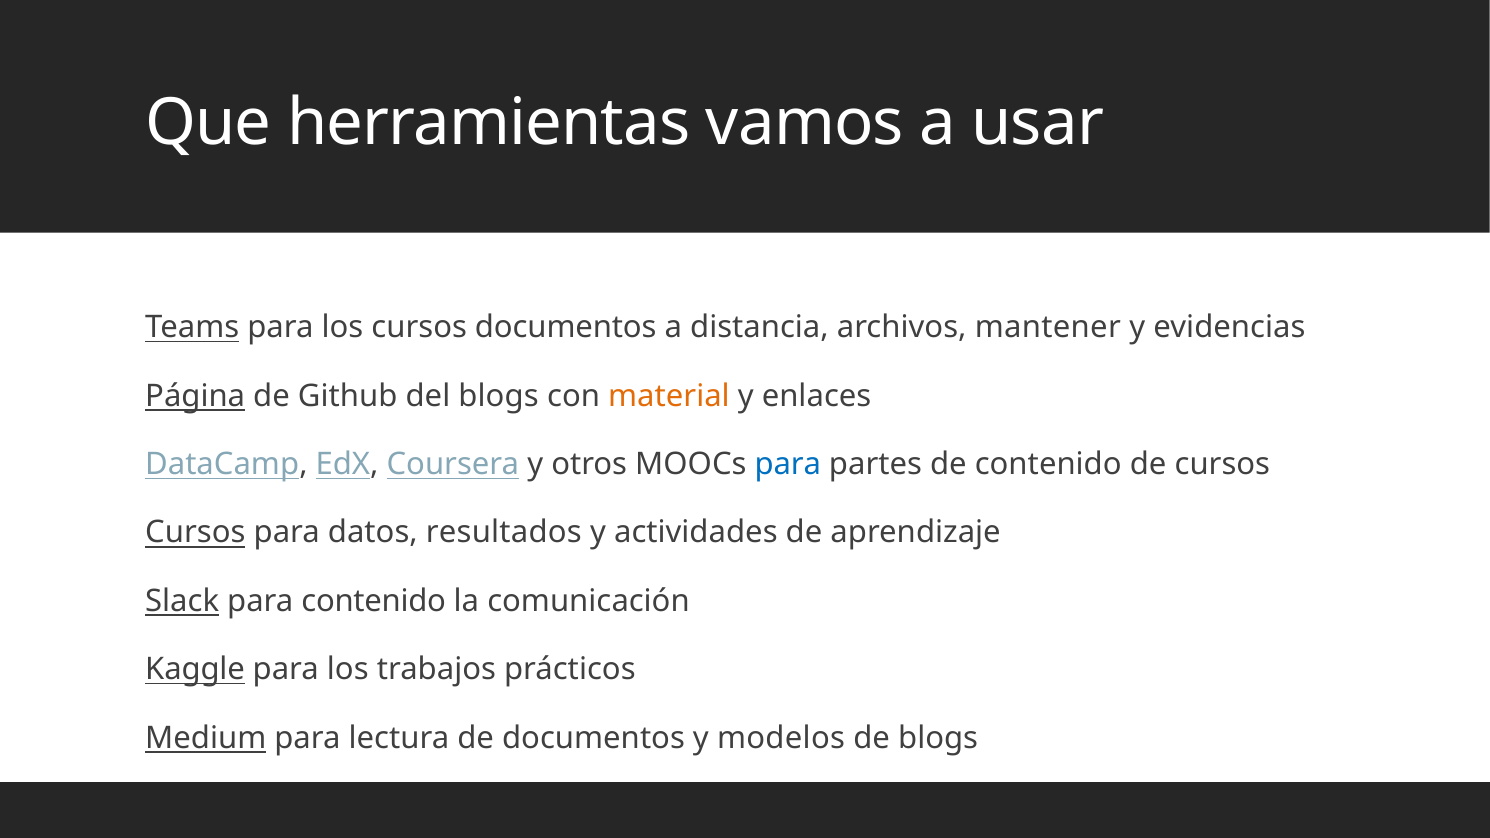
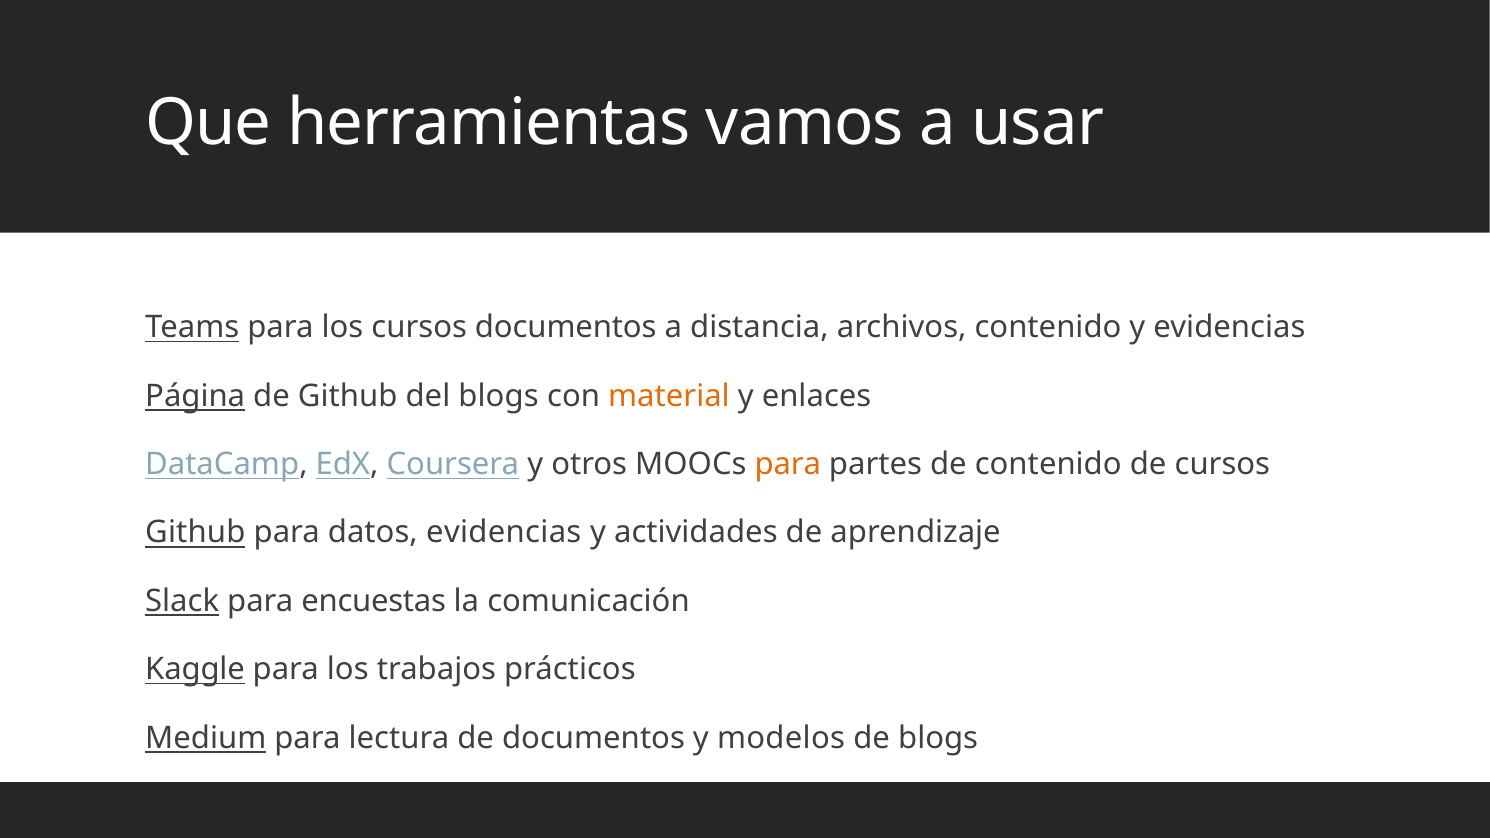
archivos mantener: mantener -> contenido (1048, 327)
para colour: blue -> orange (788, 464)
Cursos: Cursos -> Github (195, 533)
datos resultados: resultados -> evidencias (504, 533)
para contenido: contenido -> encuestas (374, 601)
